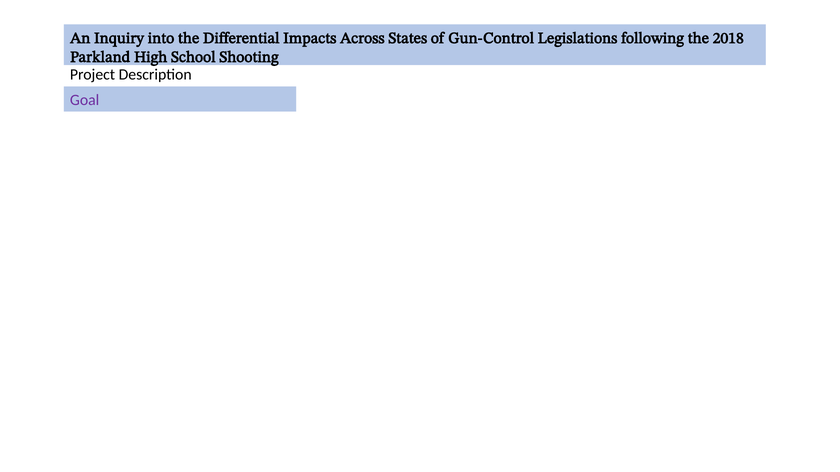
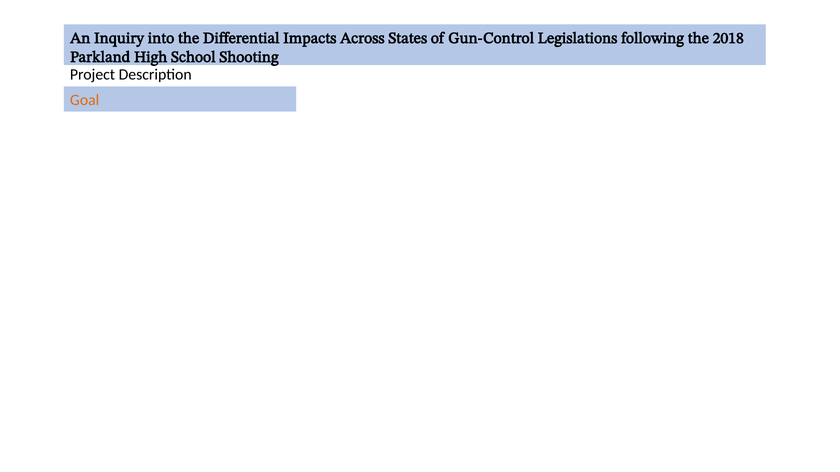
Goal colour: purple -> orange (85, 100)
